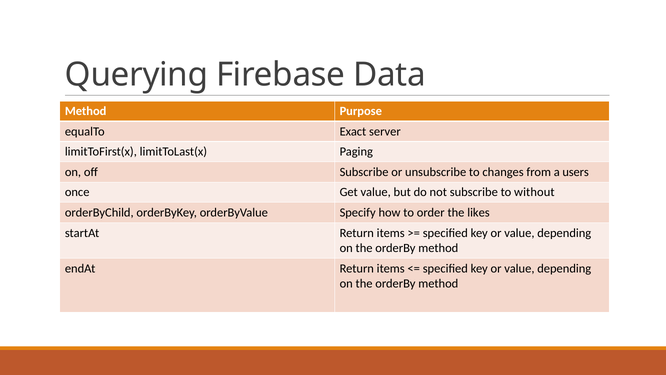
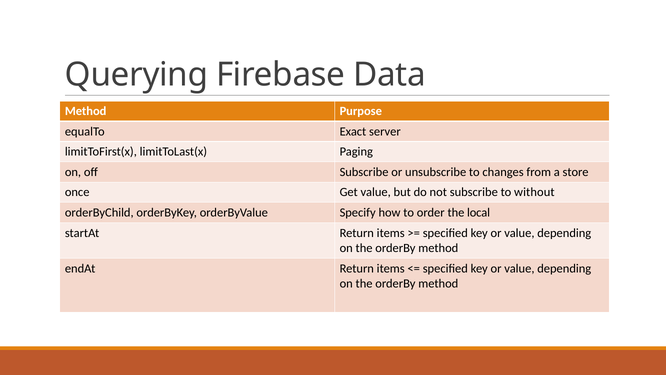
users: users -> store (576, 172)
likes: likes -> local (479, 212)
